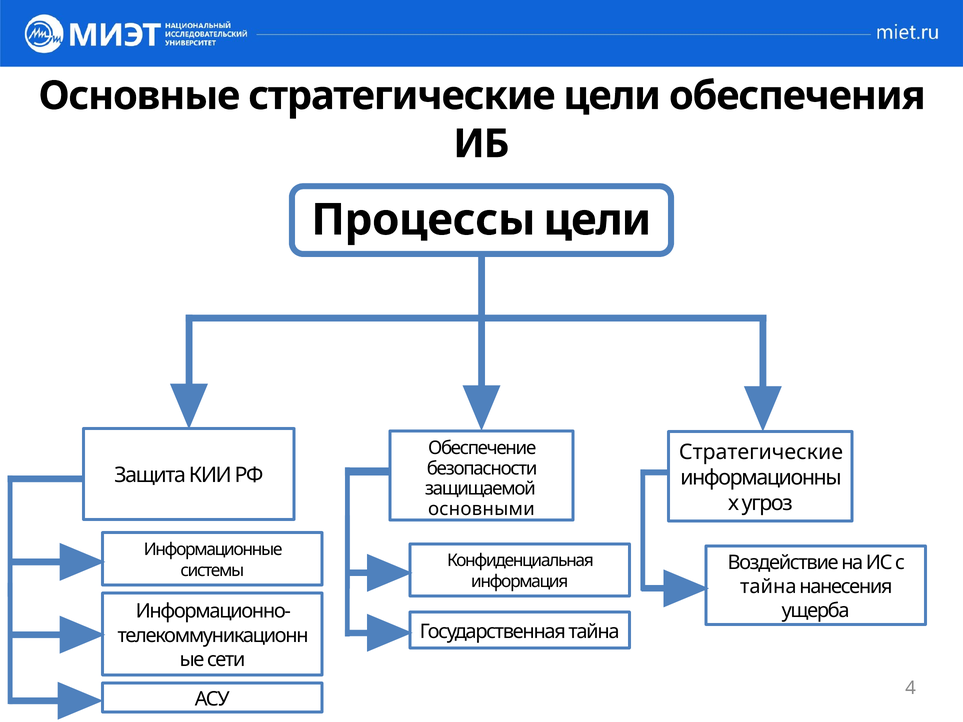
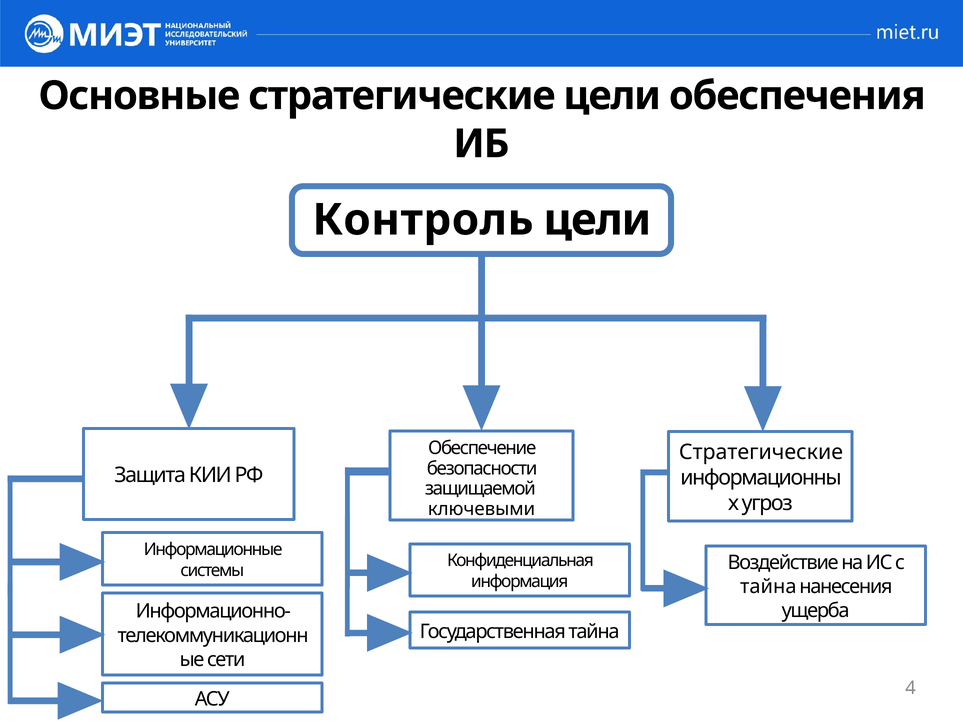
Процессы: Процессы -> Контроль (423, 220)
основными: основными -> ключевыми (482, 509)
